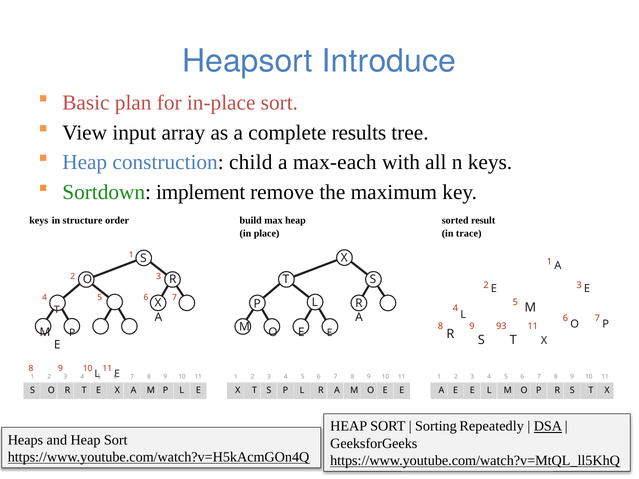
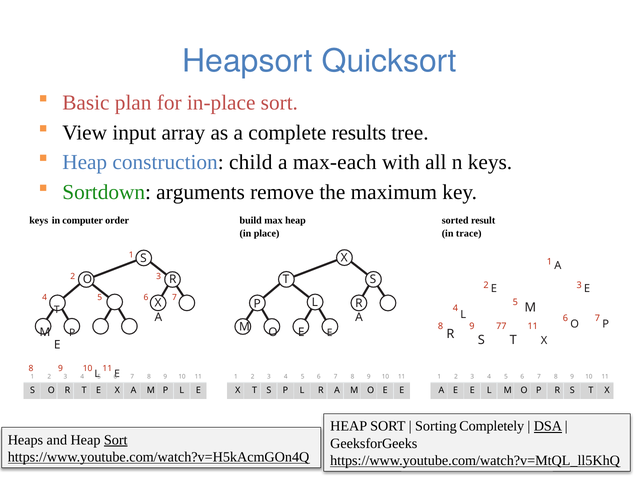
Introduce: Introduce -> Quicksort (389, 61)
implement: implement -> arguments (201, 192)
structure: structure -> computer (83, 221)
93: 93 -> 77 (501, 326)
Repeatedly: Repeatedly -> Completely (492, 427)
Sort underline: none -> present (116, 440)
